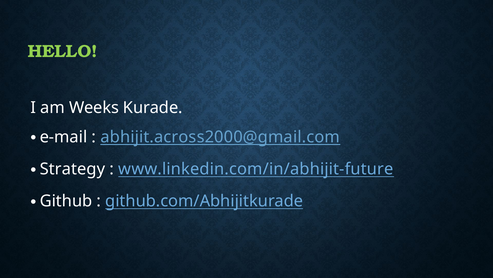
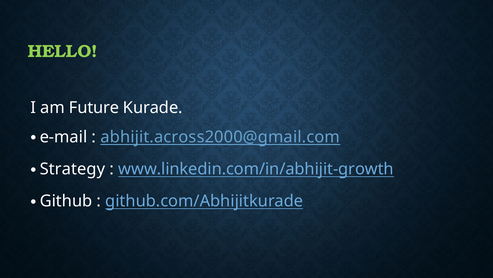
Weeks: Weeks -> Future (94, 107)
www.linkedin.com/in/abhijit-future: www.linkedin.com/in/abhijit-future -> www.linkedin.com/in/abhijit-growth (256, 169)
